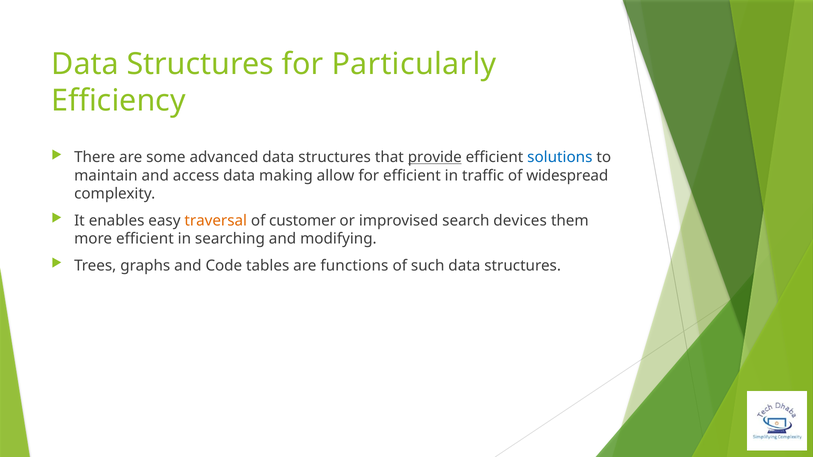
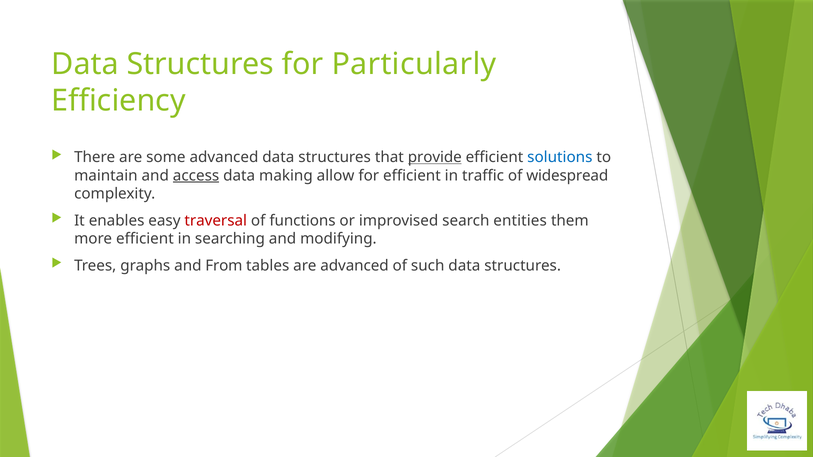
access underline: none -> present (196, 176)
traversal colour: orange -> red (216, 221)
customer: customer -> functions (302, 221)
devices: devices -> entities (520, 221)
Code: Code -> From (224, 266)
are functions: functions -> advanced (355, 266)
